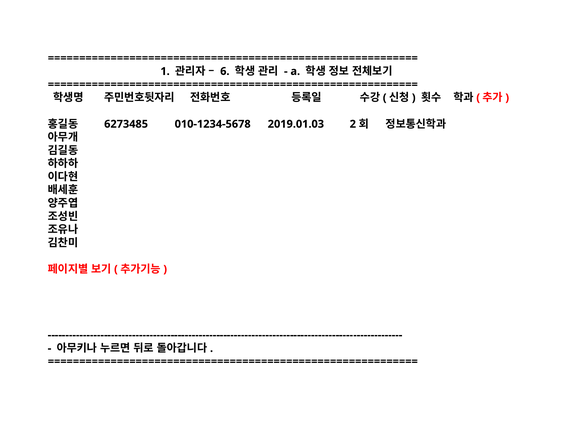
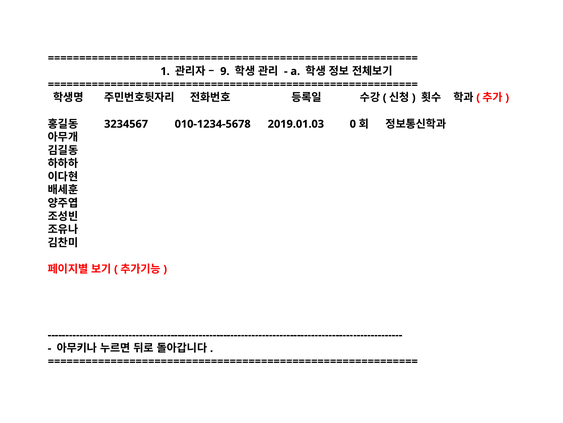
6: 6 -> 9 (225, 71)
6273485: 6273485 -> 3234567 (126, 124)
2: 2 -> 0 (353, 124)
